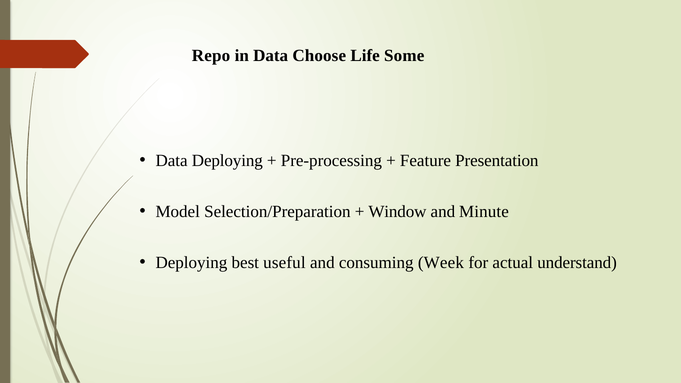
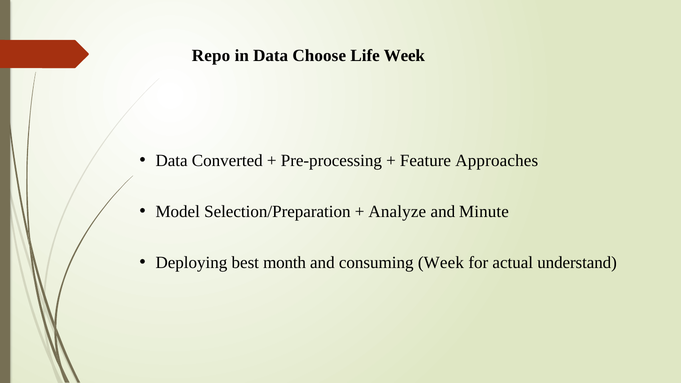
Life Some: Some -> Week (404, 56)
Data Deploying: Deploying -> Converted (227, 160)
Presentation: Presentation -> Approaches (497, 160)
Window: Window -> Analyze (397, 212)
useful: useful -> month (285, 263)
